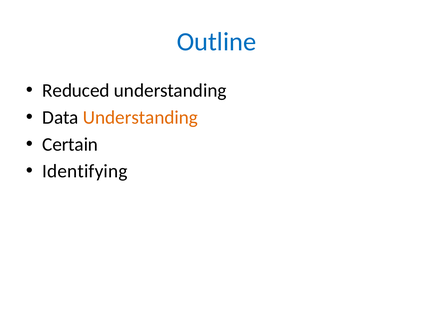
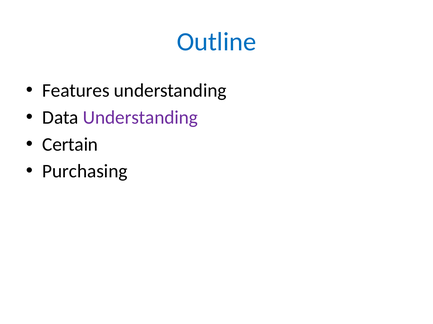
Reduced: Reduced -> Features (76, 91)
Understanding colour: orange -> purple (140, 118)
Identifying: Identifying -> Purchasing (85, 172)
